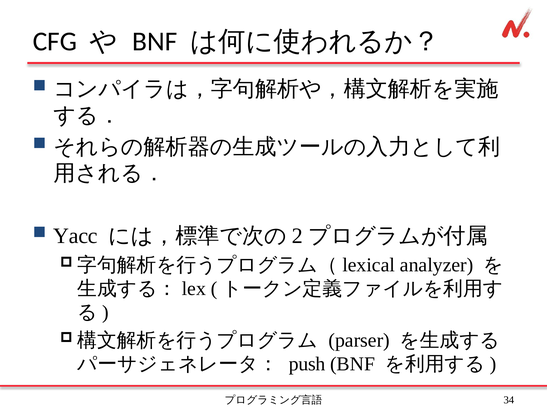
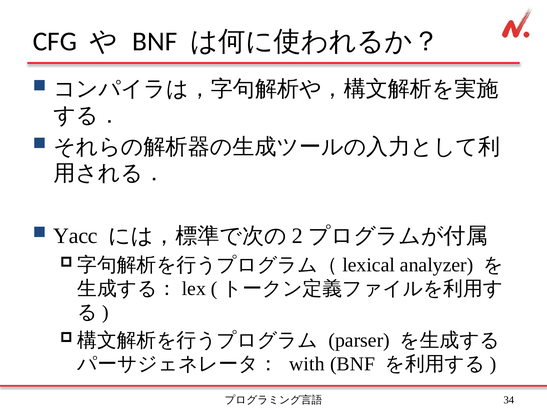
push: push -> with (307, 364)
